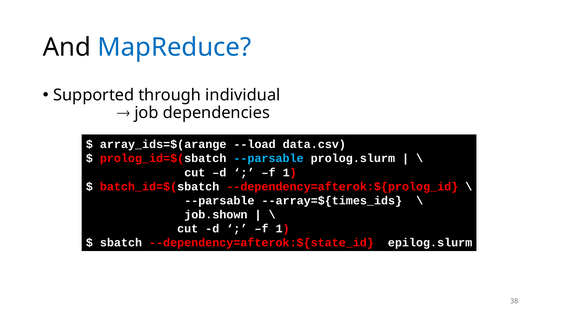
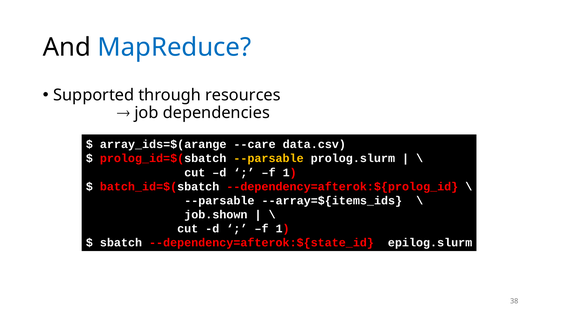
individual: individual -> resources (243, 95)
--load: --load -> --care (255, 144)
--parsable colour: light blue -> yellow (269, 158)
--array=${times_ids: --array=${times_ids -> --array=${items_ids (332, 200)
